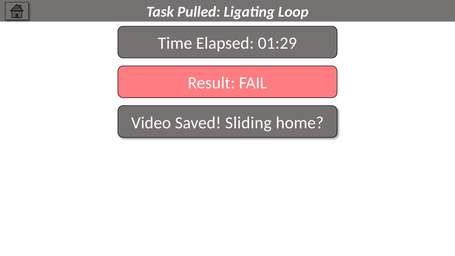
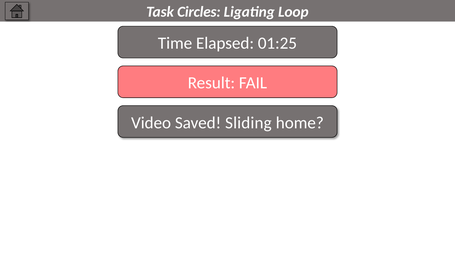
Pulled: Pulled -> Circles (199, 12)
01:29: 01:29 -> 01:25 (277, 43)
